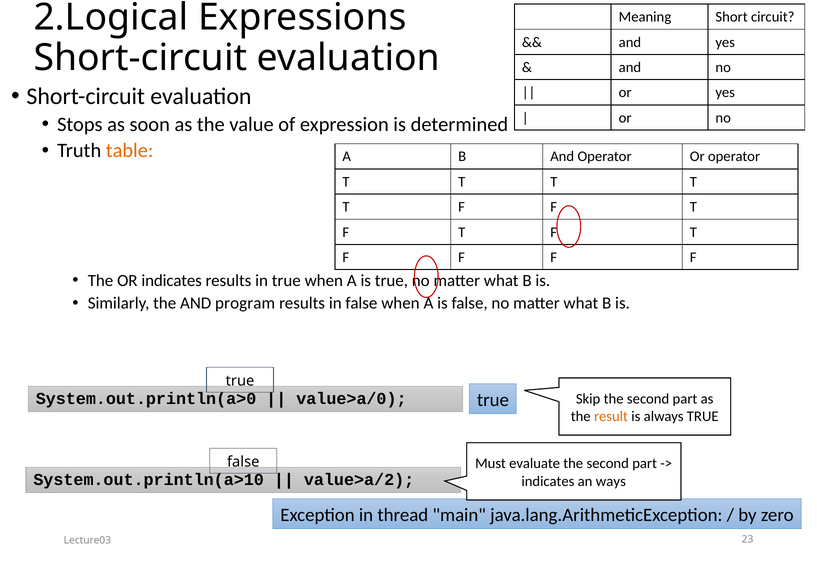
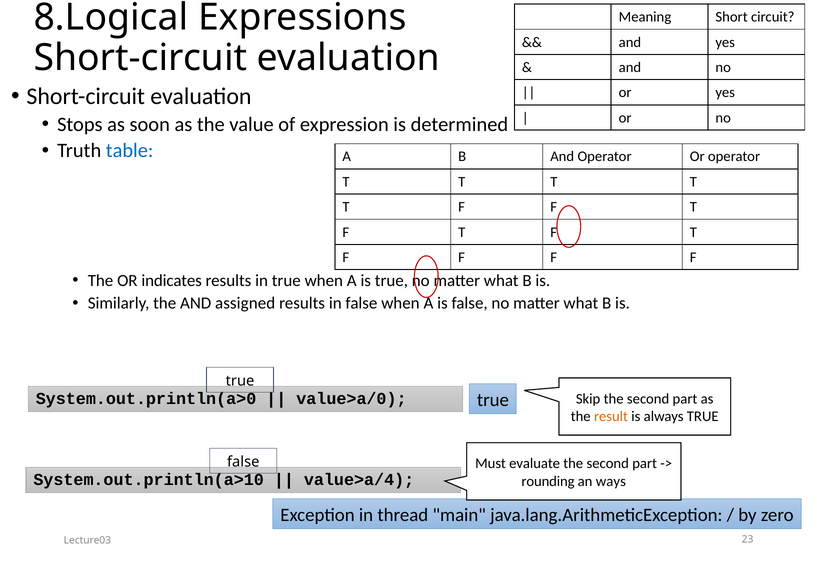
2.Logical: 2.Logical -> 8.Logical (111, 17)
table colour: orange -> blue (130, 151)
program: program -> assigned (245, 303)
value>a/2: value>a/2 -> value>a/4 (359, 480)
indicates: indicates -> rounding (548, 481)
